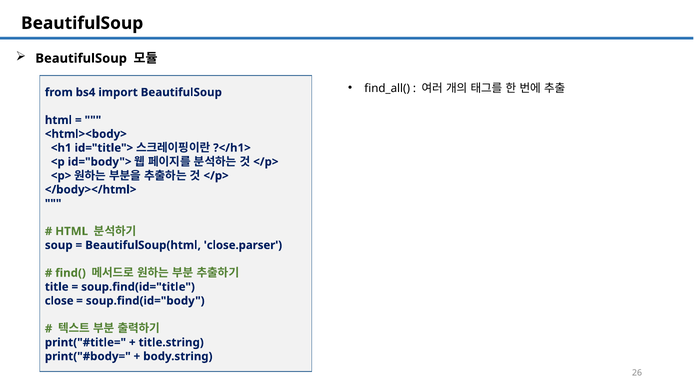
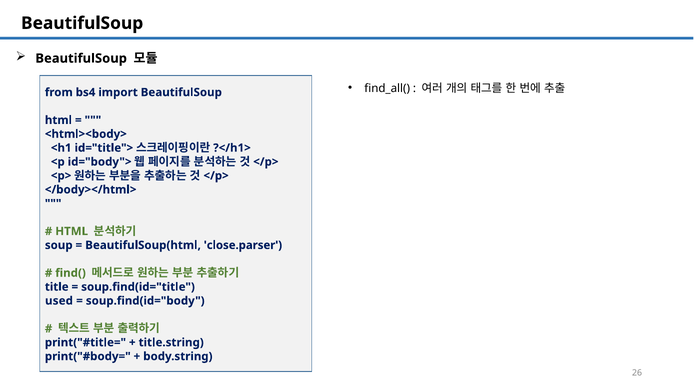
close: close -> used (59, 301)
